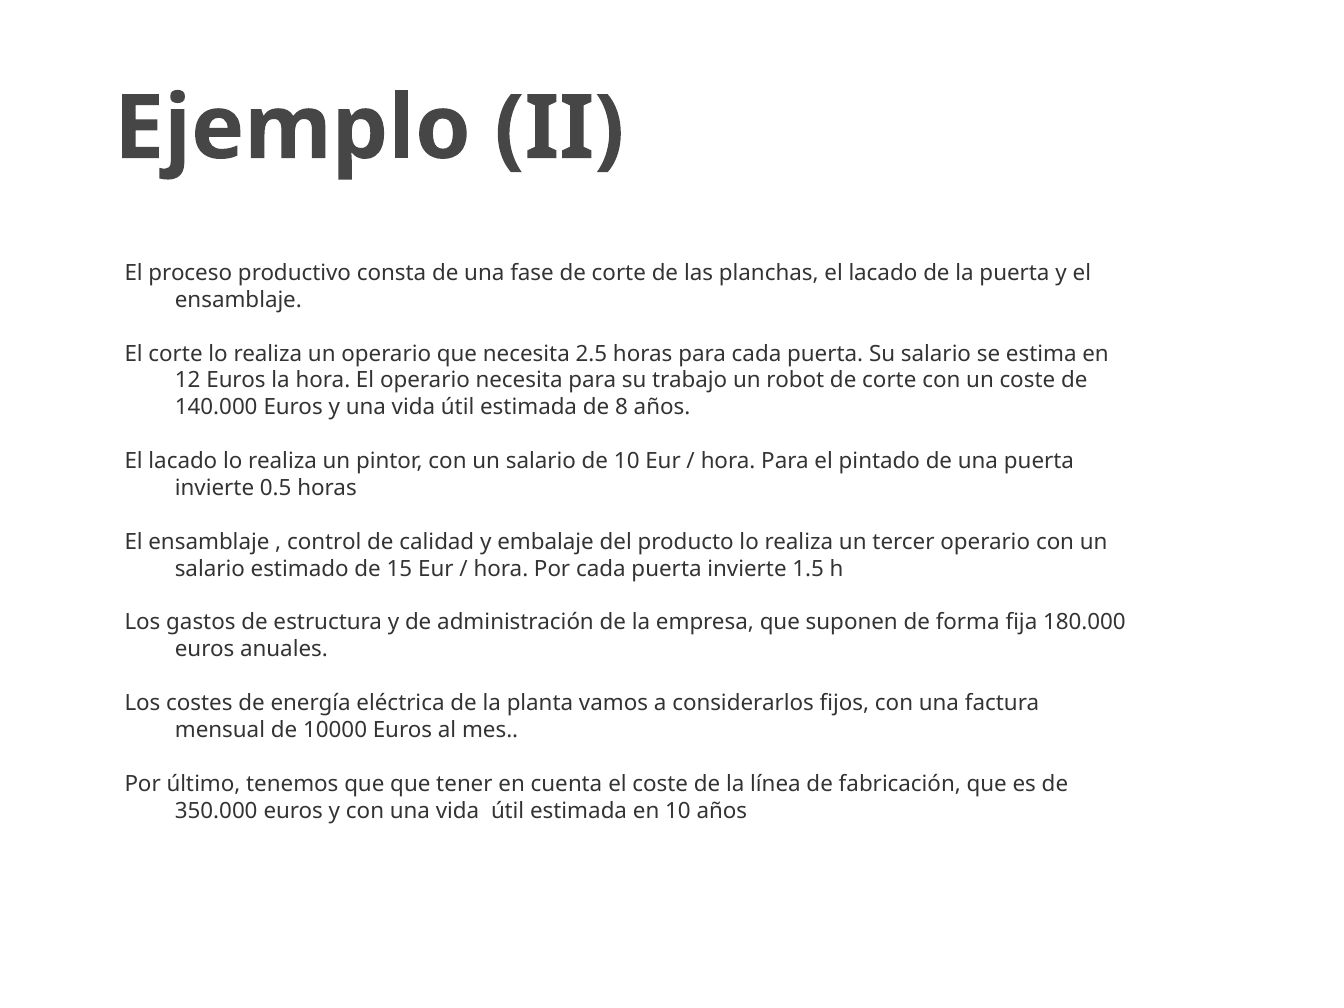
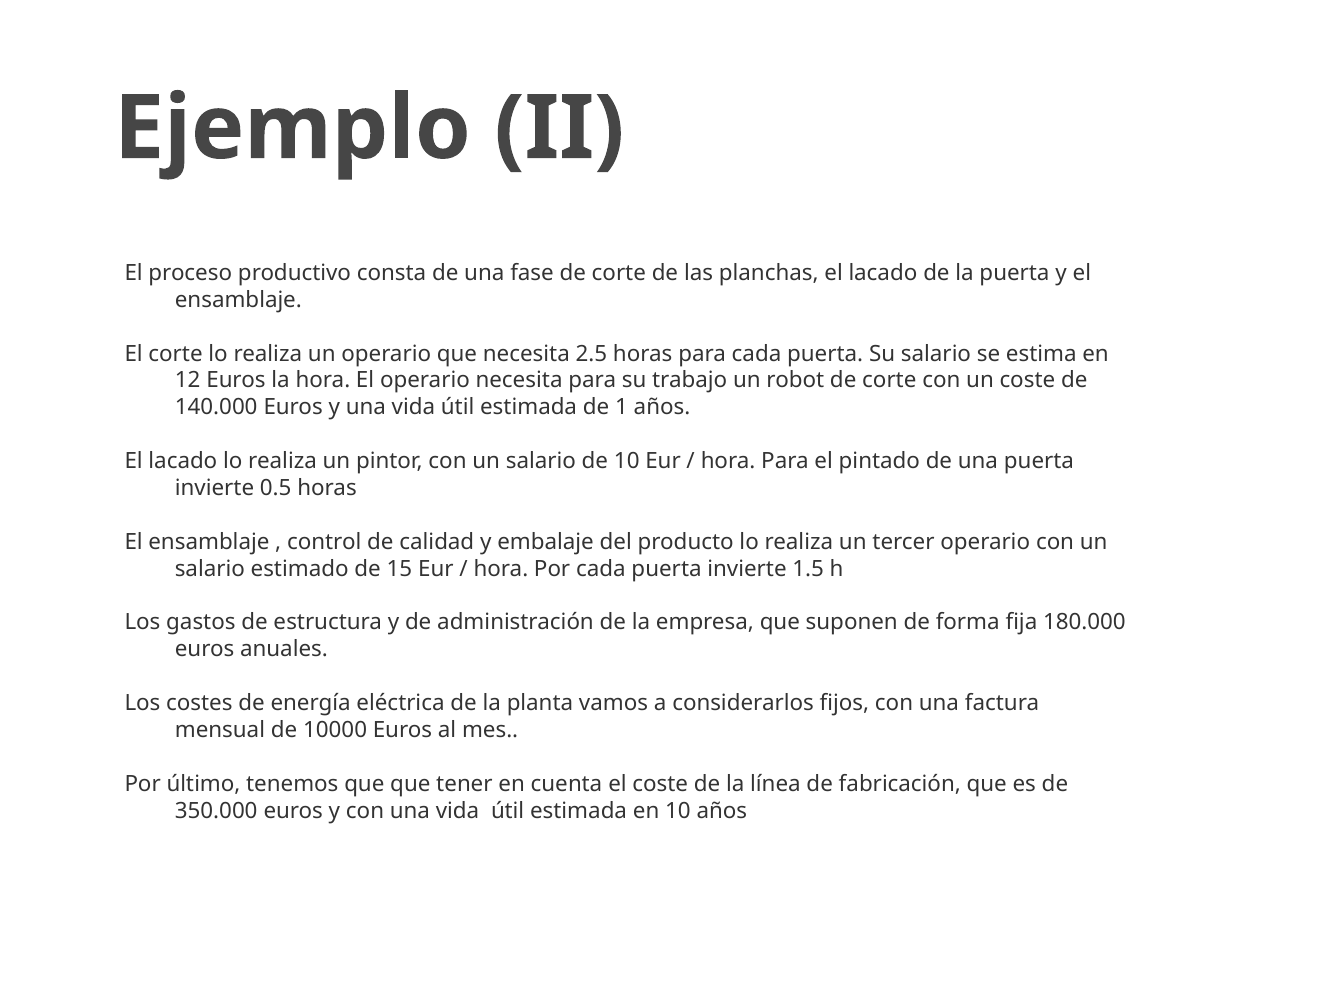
8: 8 -> 1 (621, 407)
